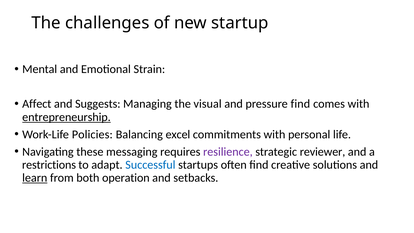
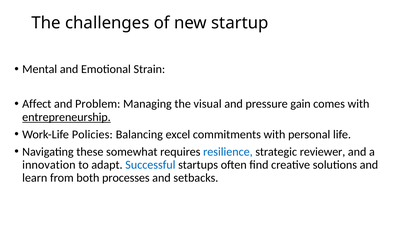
Suggests: Suggests -> Problem (98, 104)
pressure find: find -> gain (301, 104)
messaging: messaging -> somewhat (132, 152)
resilience colour: purple -> blue (228, 152)
restrictions: restrictions -> innovation (49, 165)
learn underline: present -> none (35, 178)
operation: operation -> processes (126, 178)
